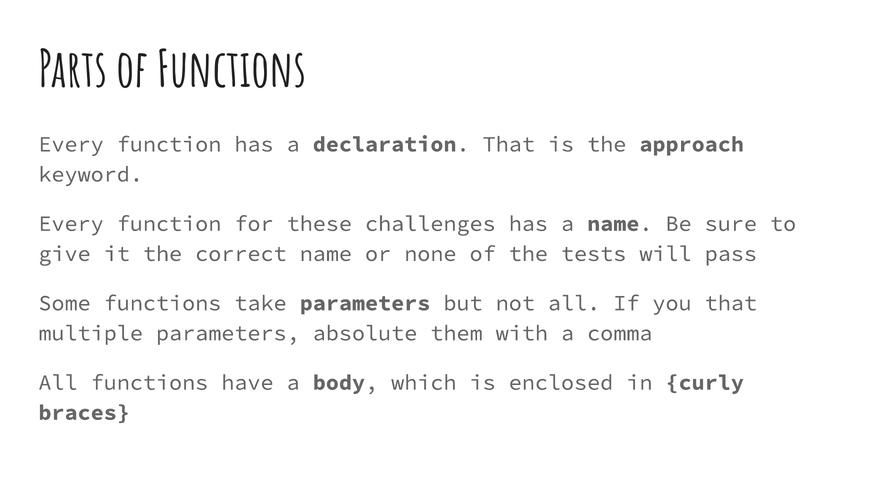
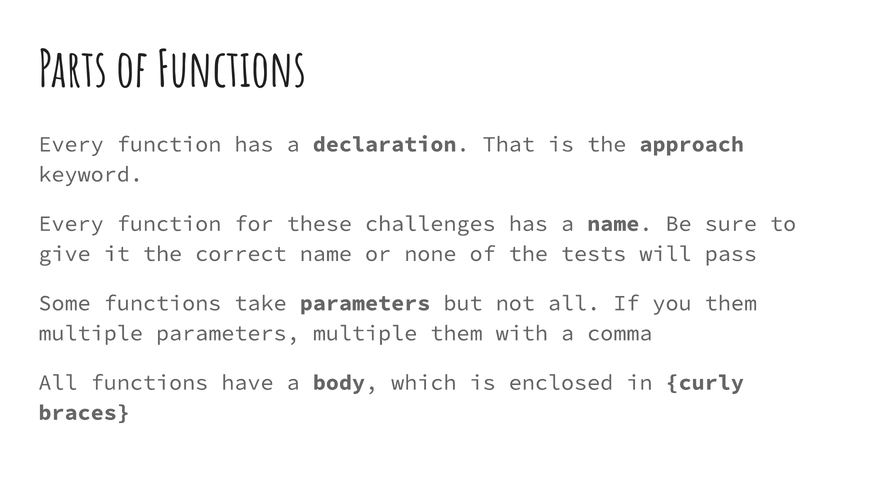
you that: that -> them (731, 303)
parameters absolute: absolute -> multiple (365, 333)
